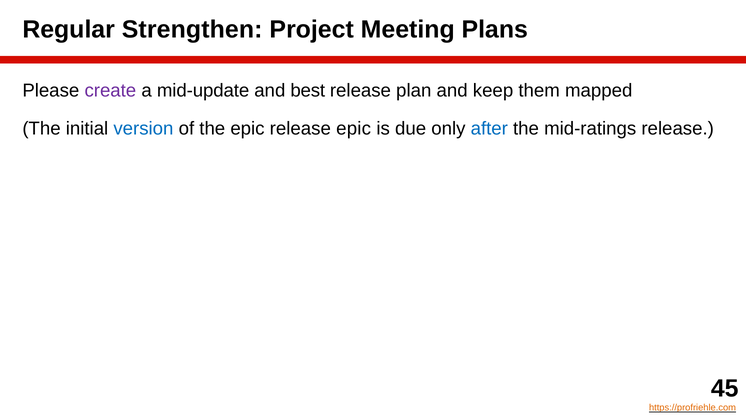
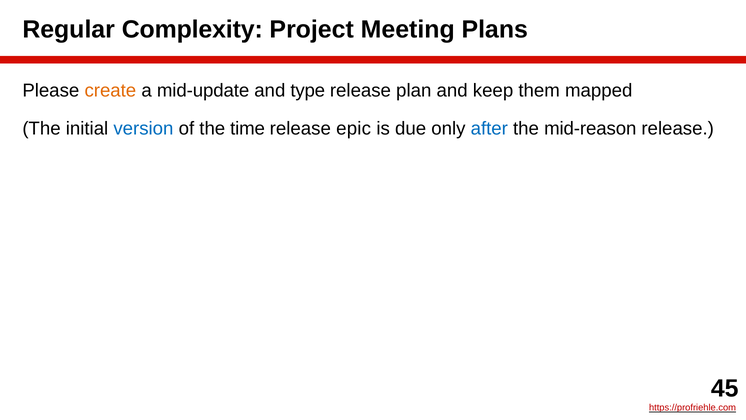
Strengthen: Strengthen -> Complexity (192, 30)
create colour: purple -> orange (110, 90)
best: best -> type (308, 90)
the epic: epic -> time (248, 129)
mid-ratings: mid-ratings -> mid-reason (590, 129)
https://profriehle.com colour: orange -> red (693, 408)
